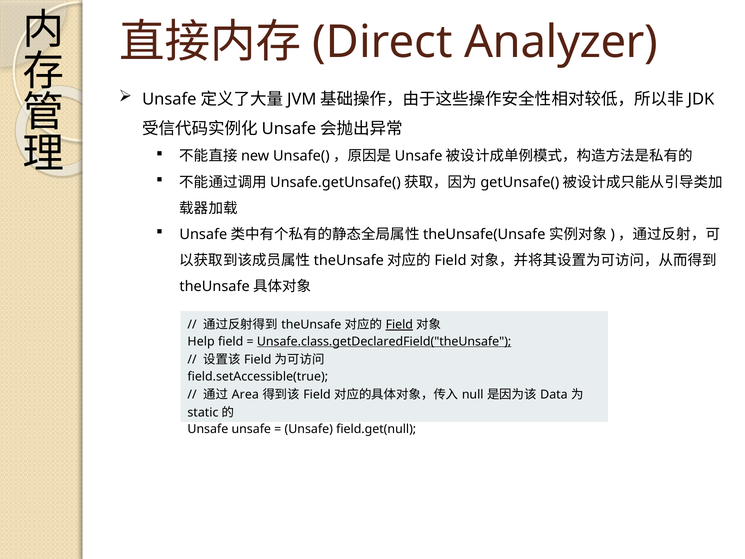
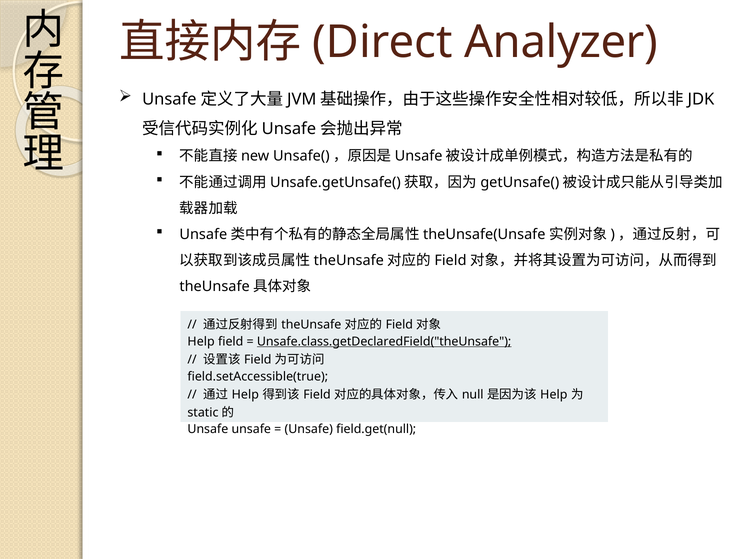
Field underline: present -> none (399, 324)
Area: Area -> Help (245, 394)
Data: Data -> Help (554, 394)
